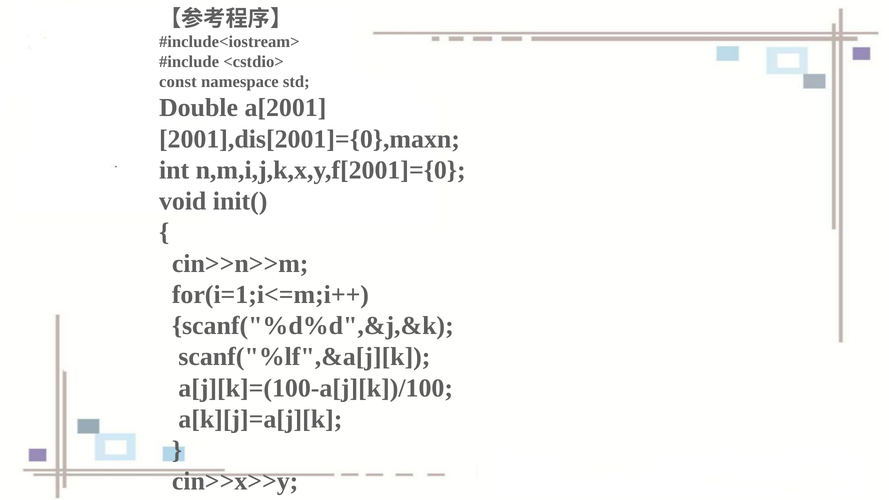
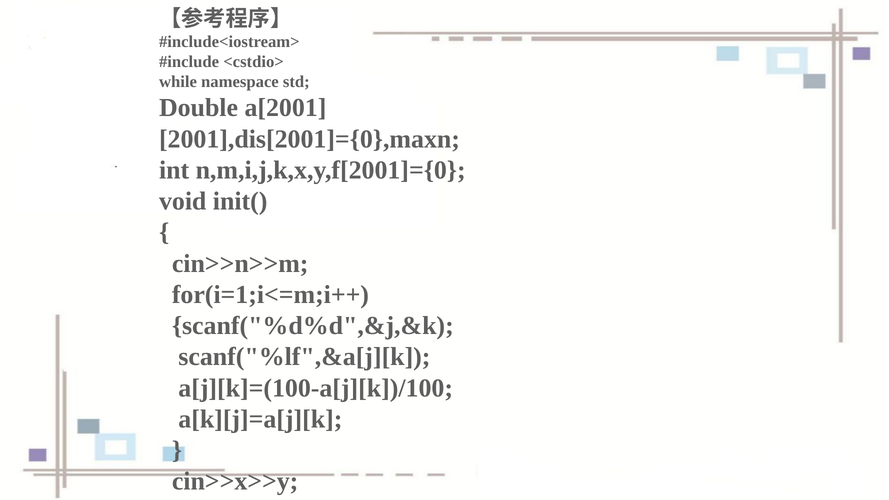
const: const -> while (178, 82)
